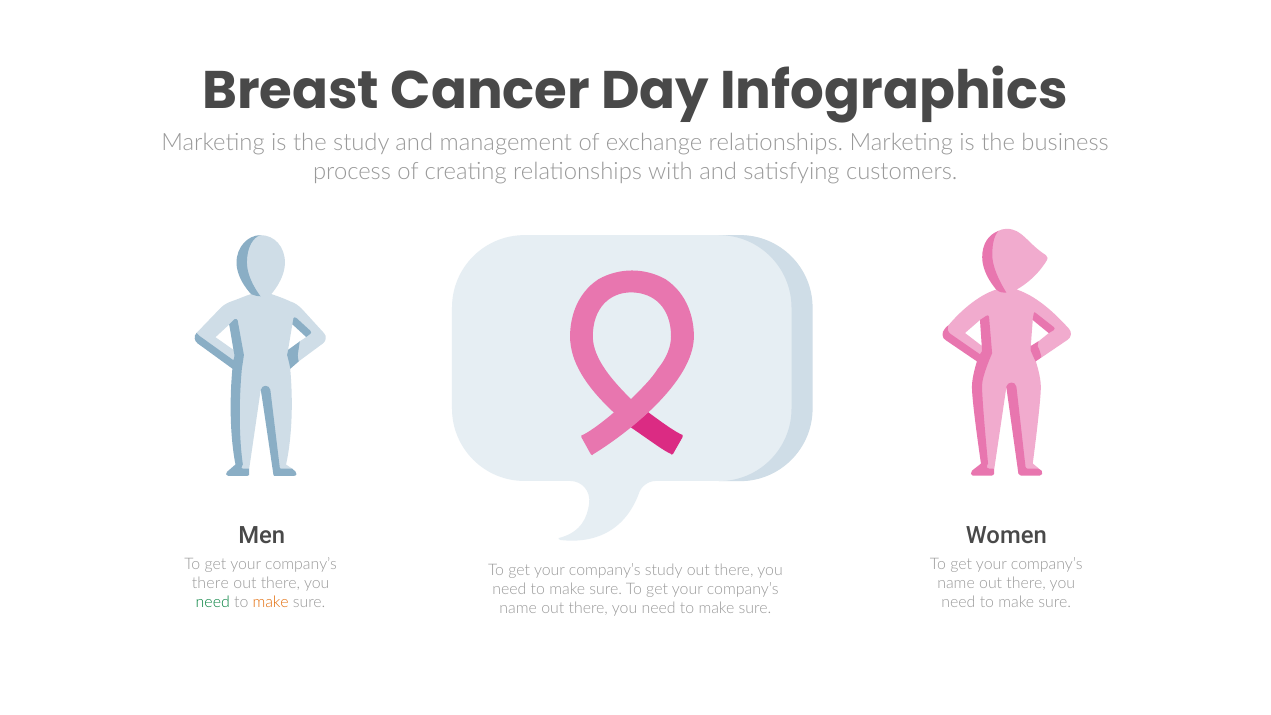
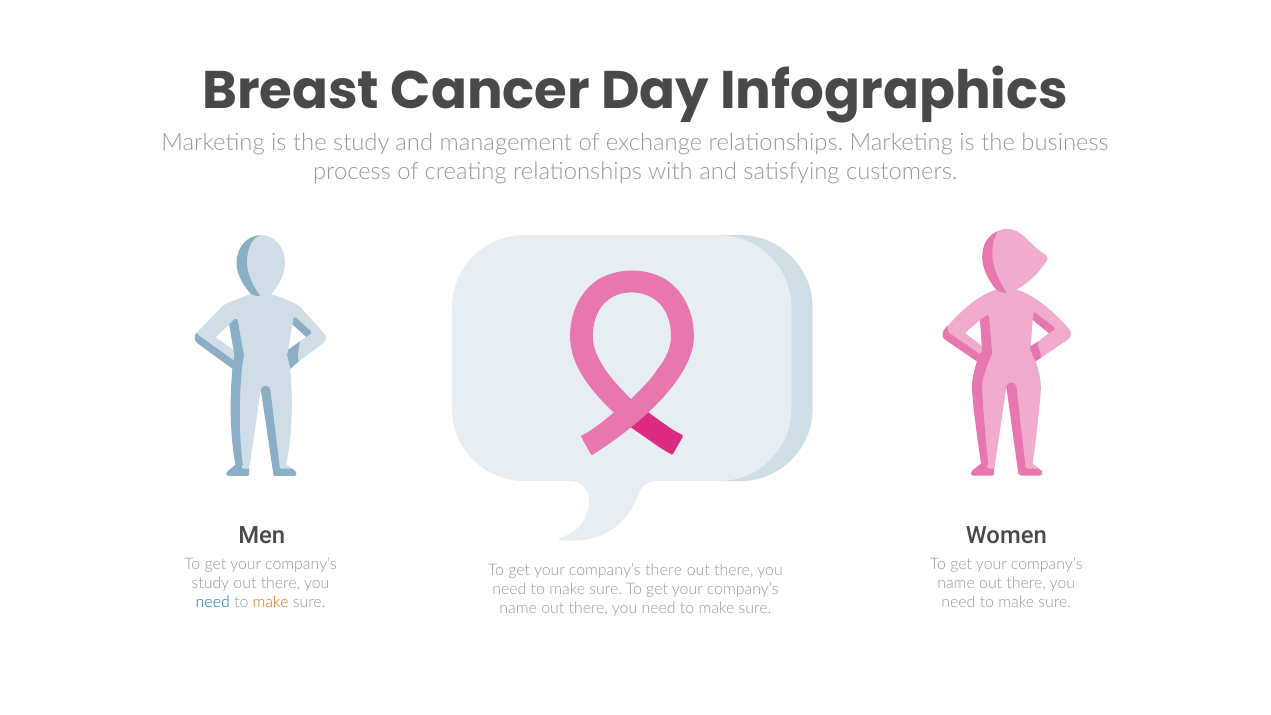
company’s study: study -> there (664, 570)
there: there -> study (210, 583)
need colour: green -> blue (213, 602)
